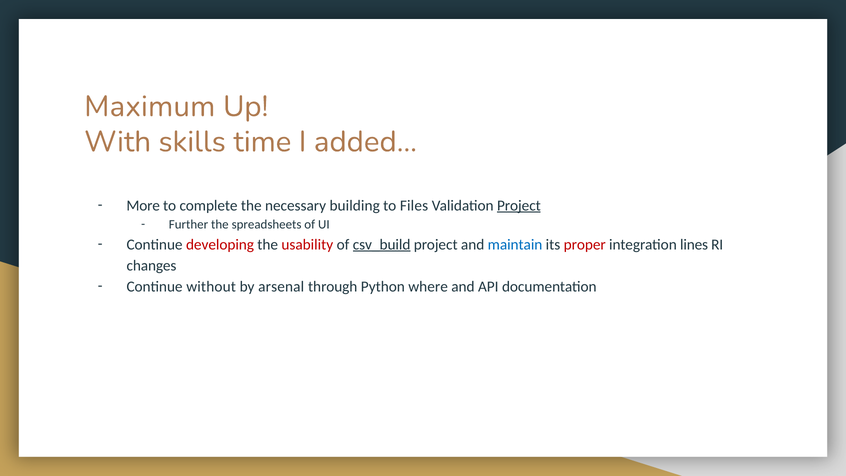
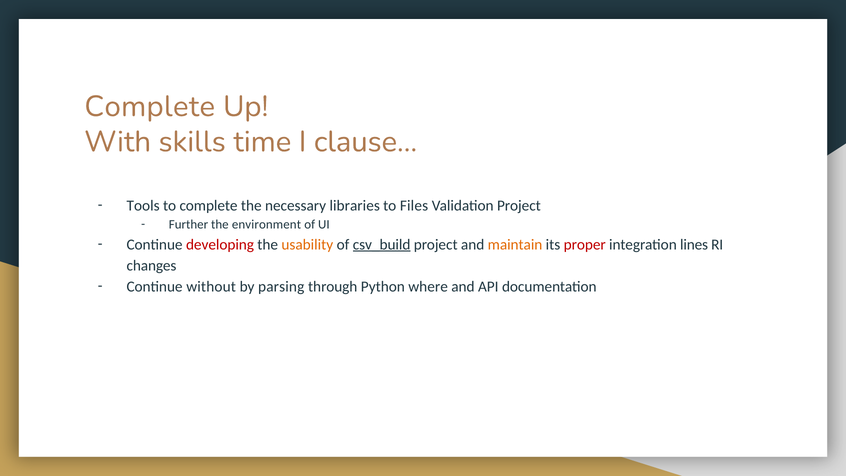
Maximum: Maximum -> Complete (150, 106)
added…: added… -> clause… (365, 142)
More: More -> Tools (143, 206)
building: building -> libraries (355, 206)
Project underline: present -> none (519, 206)
spreadsheets: spreadsheets -> environment (266, 225)
usability colour: red -> orange (307, 244)
maintain colour: blue -> orange (515, 244)
arsenal: arsenal -> parsing (281, 286)
